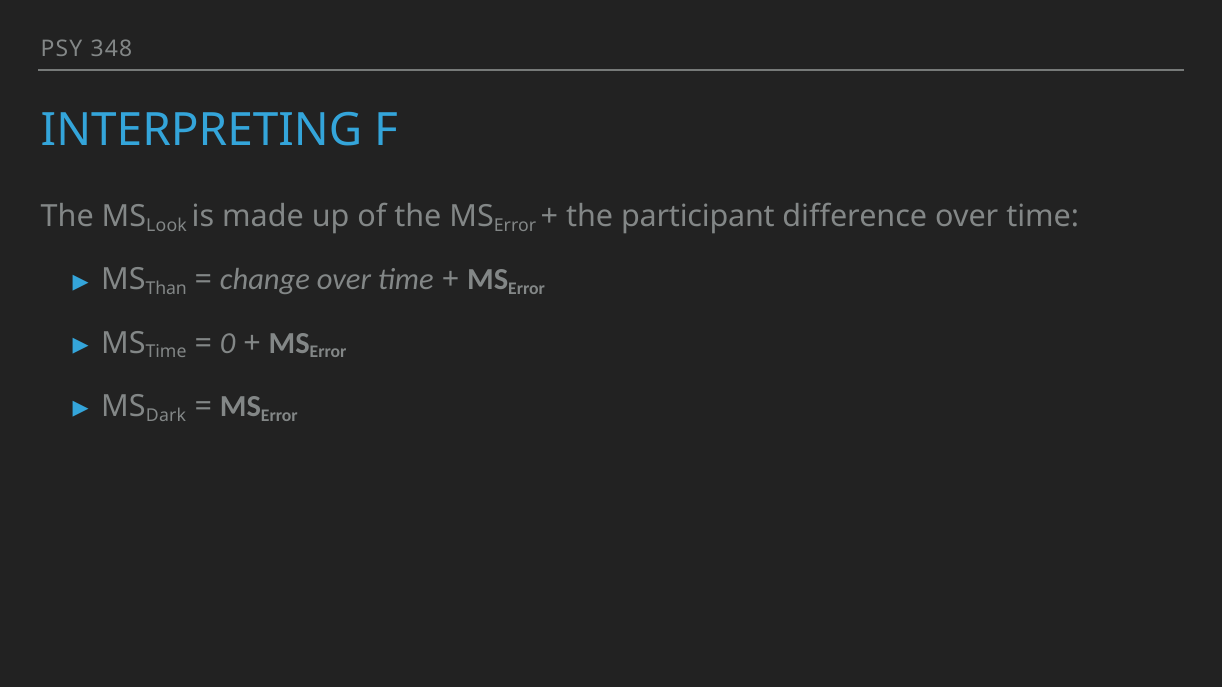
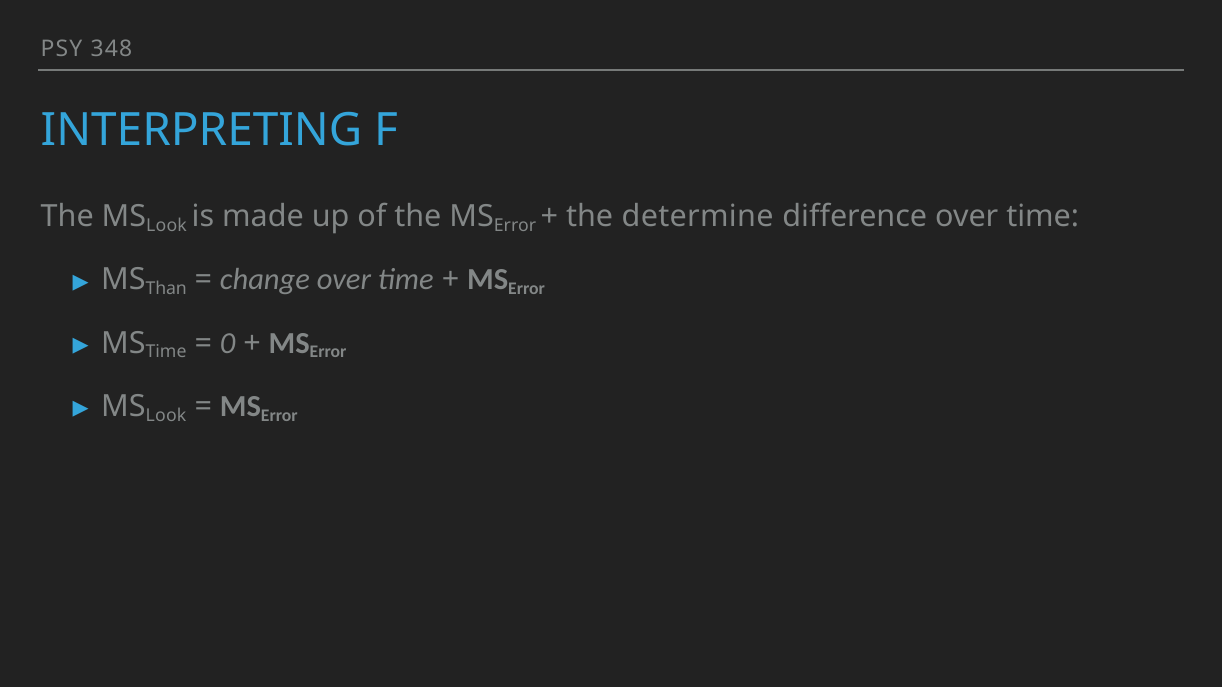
participant: participant -> determine (698, 216)
Dark: Dark -> Look (166, 416)
